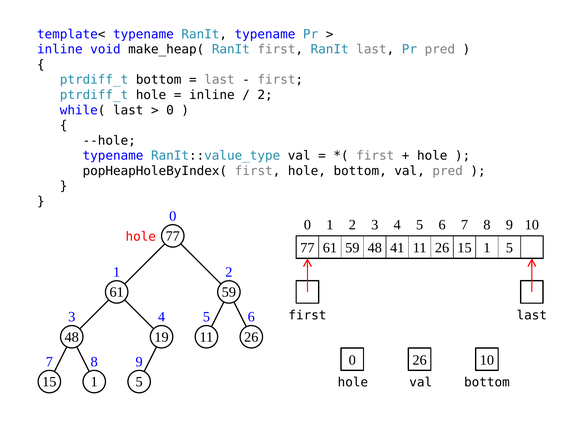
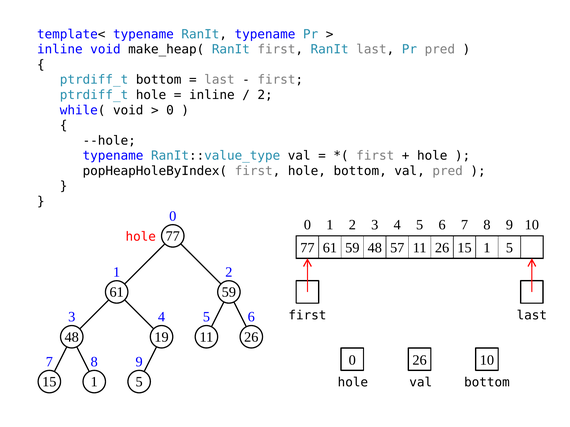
while( last: last -> void (128, 110)
41: 41 -> 57 (397, 248)
